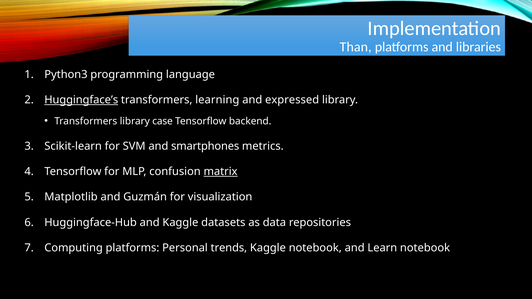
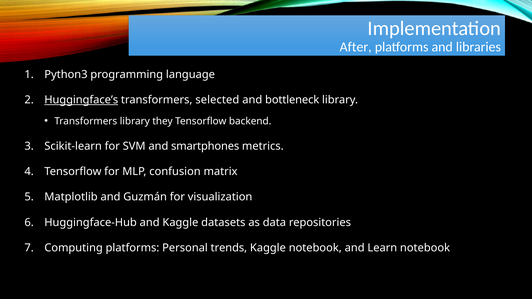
Than: Than -> After (356, 47)
learning: learning -> selected (217, 100)
expressed: expressed -> bottleneck (292, 100)
case: case -> they (163, 121)
matrix underline: present -> none (221, 172)
